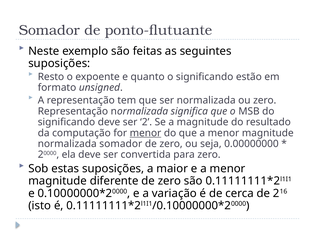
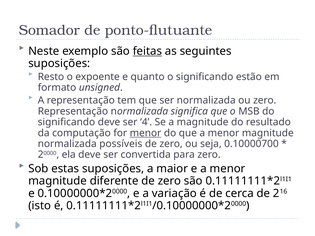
feitas underline: none -> present (147, 51)
2: 2 -> 4 (146, 122)
normalizada somador: somador -> possíveis (121, 144)
0.00000000: 0.00000000 -> 0.10000700 (251, 144)
